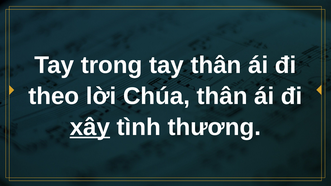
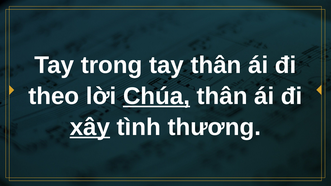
Chúa underline: none -> present (156, 96)
